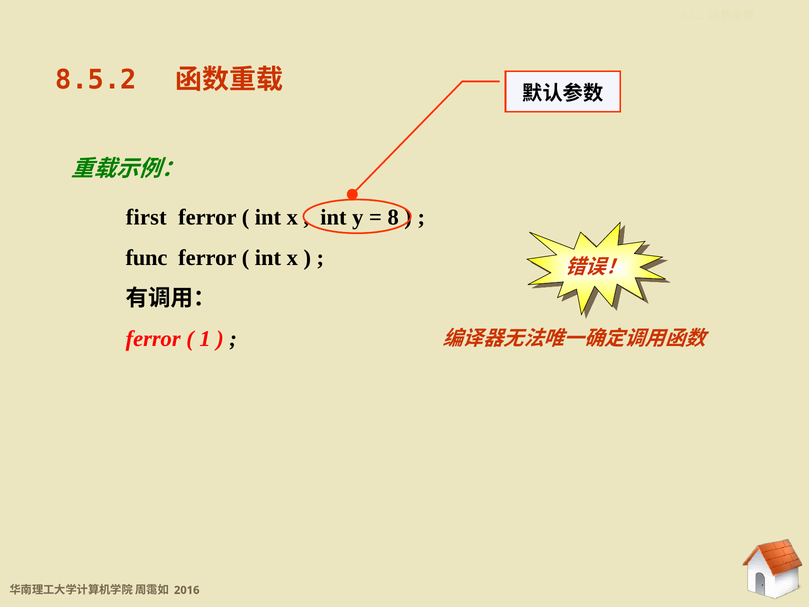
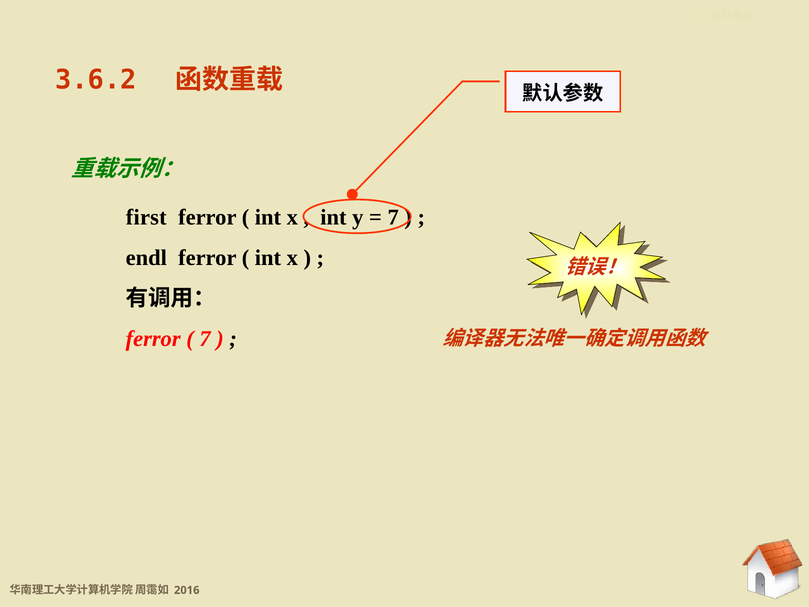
8.5.2: 8.5.2 -> 3.6.2 (96, 80)
8: 8 -> 7 (393, 217)
func: func -> endl (146, 258)
1: 1 -> 7 (205, 339)
